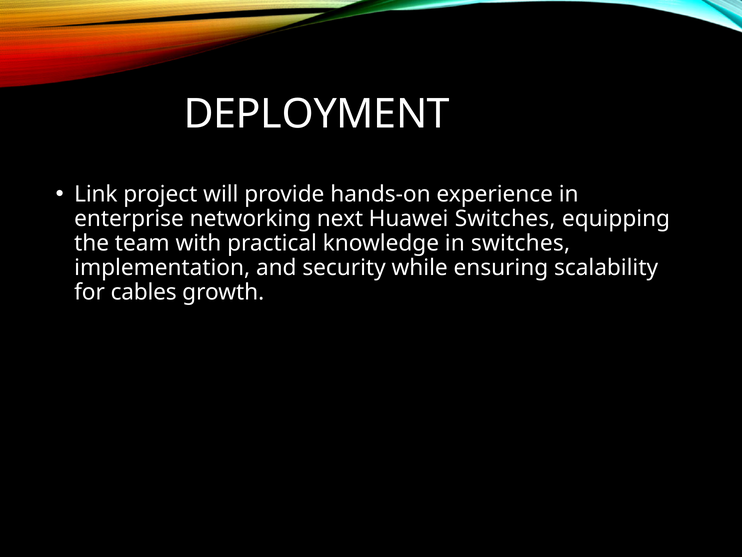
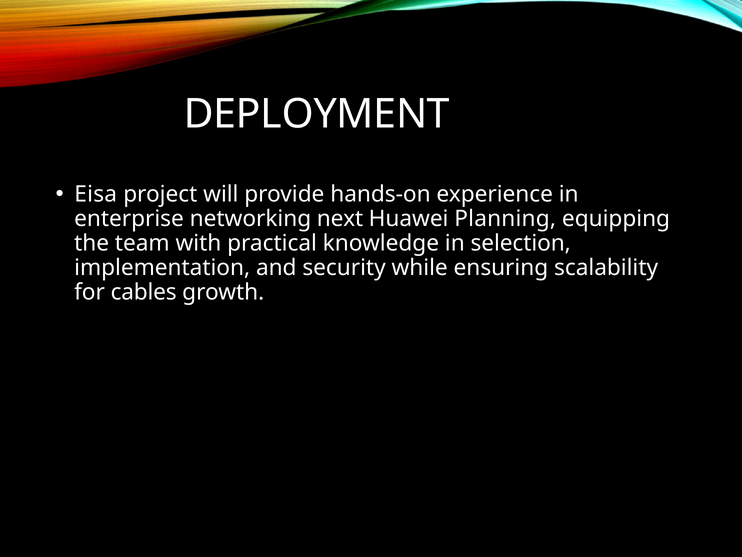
Link: Link -> Eisa (96, 194)
Huawei Switches: Switches -> Planning (505, 218)
in switches: switches -> selection (521, 243)
